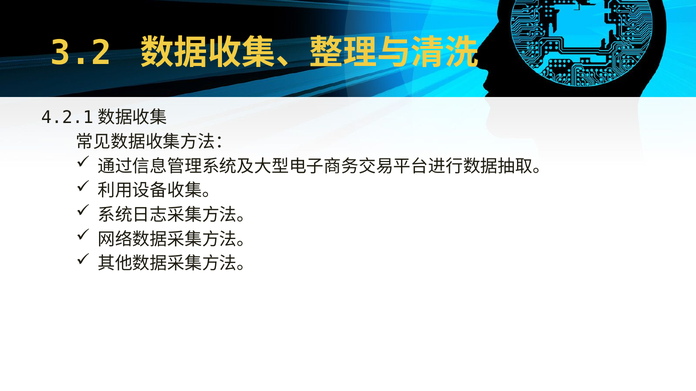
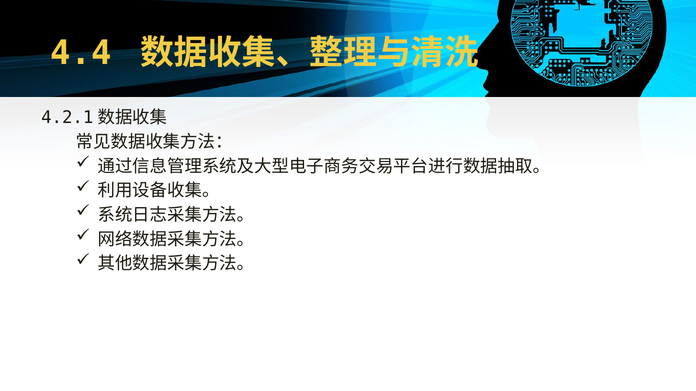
3.2: 3.2 -> 4.4 (81, 53)
